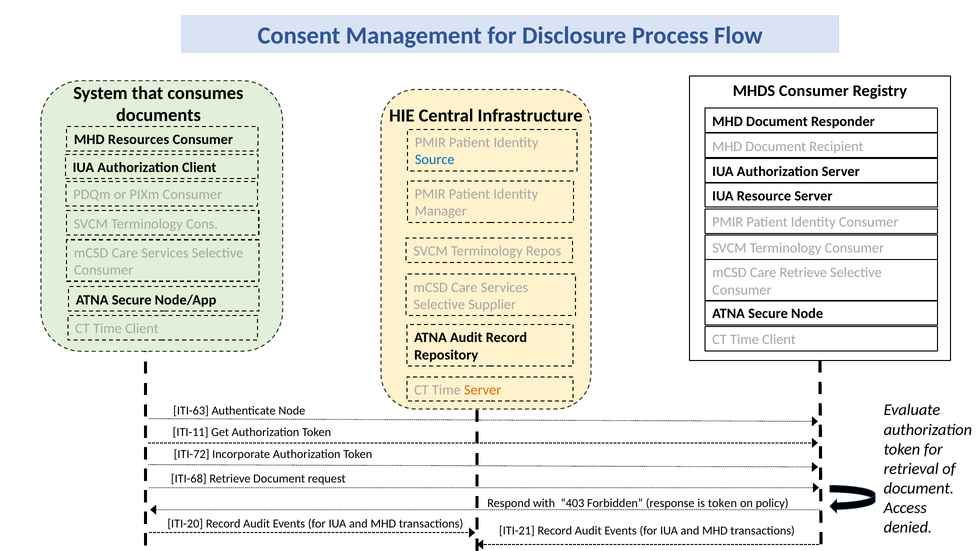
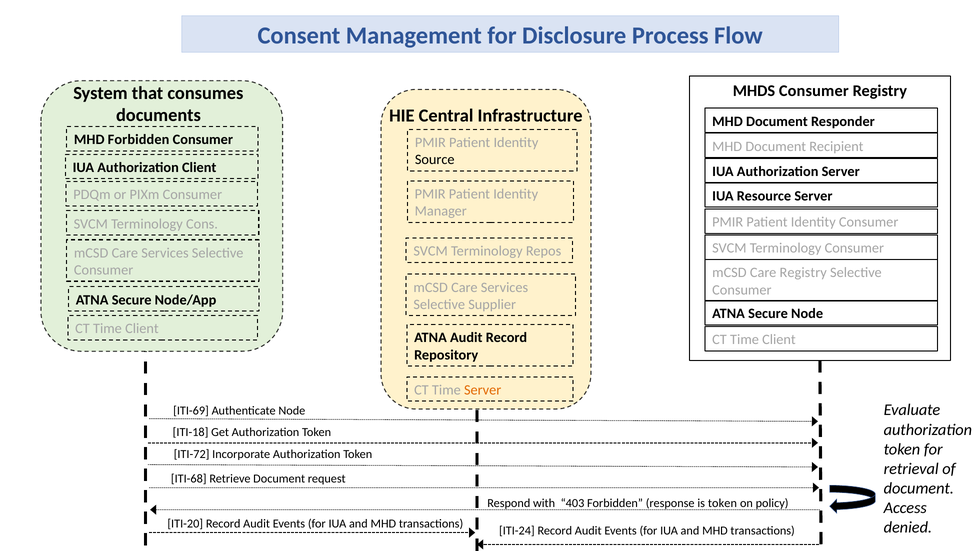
MHD Resources: Resources -> Forbidden (139, 140)
Source colour: blue -> black (435, 160)
Care Retrieve: Retrieve -> Registry (803, 273)
ITI-63: ITI-63 -> ITI-69 (191, 411)
ITI-11: ITI-11 -> ITI-18 (191, 432)
ITI-21: ITI-21 -> ITI-24 (517, 531)
